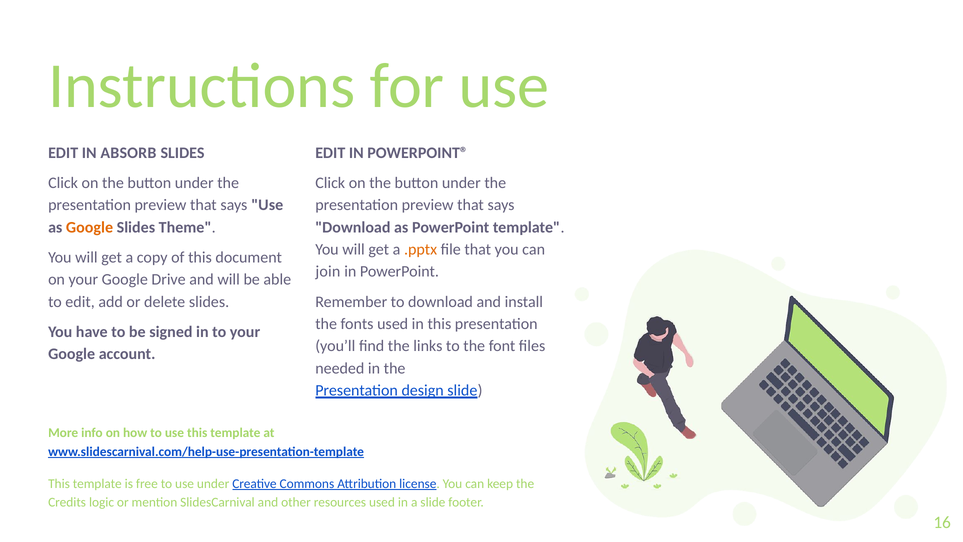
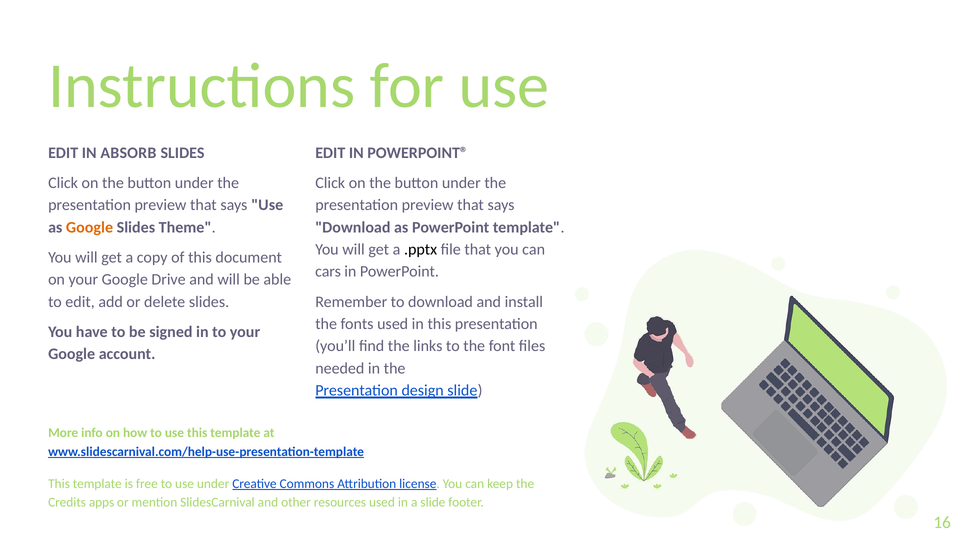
.pptx colour: orange -> black (421, 249)
join: join -> cars (328, 271)
logic: logic -> apps (102, 502)
